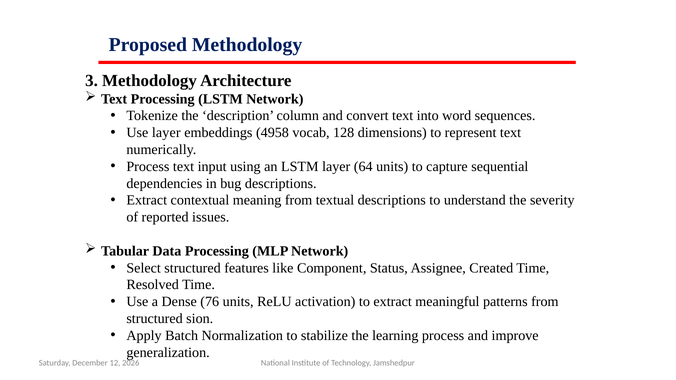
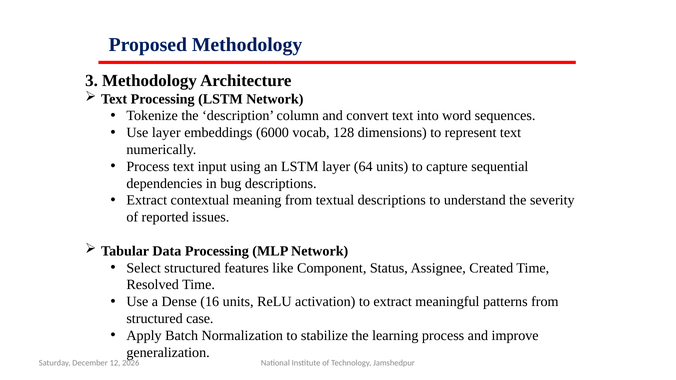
4958: 4958 -> 6000 (272, 133)
76: 76 -> 16 (210, 302)
sion: sion -> case (200, 319)
